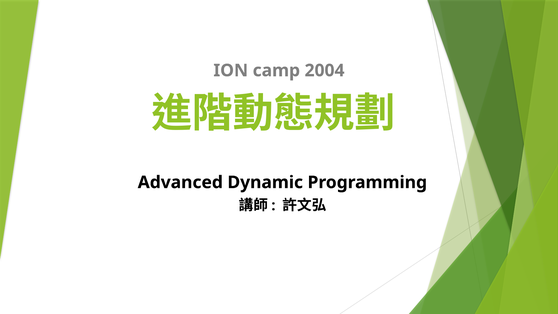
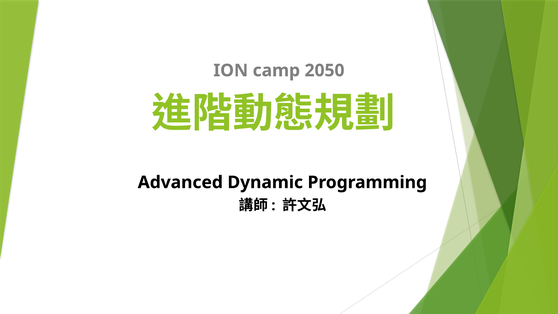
2004: 2004 -> 2050 (325, 70)
